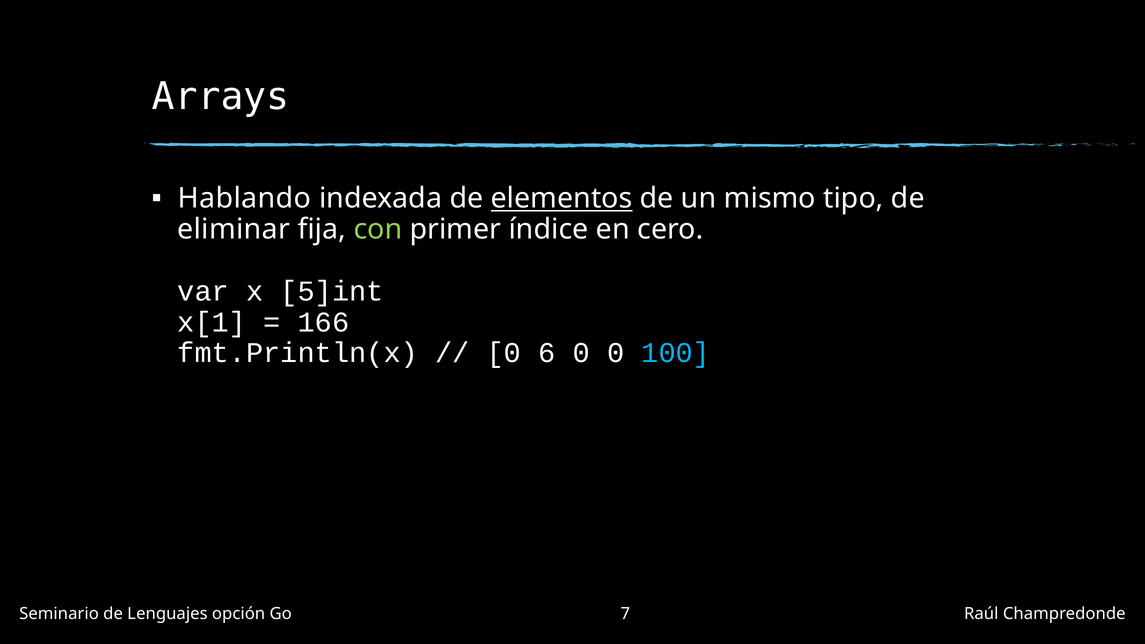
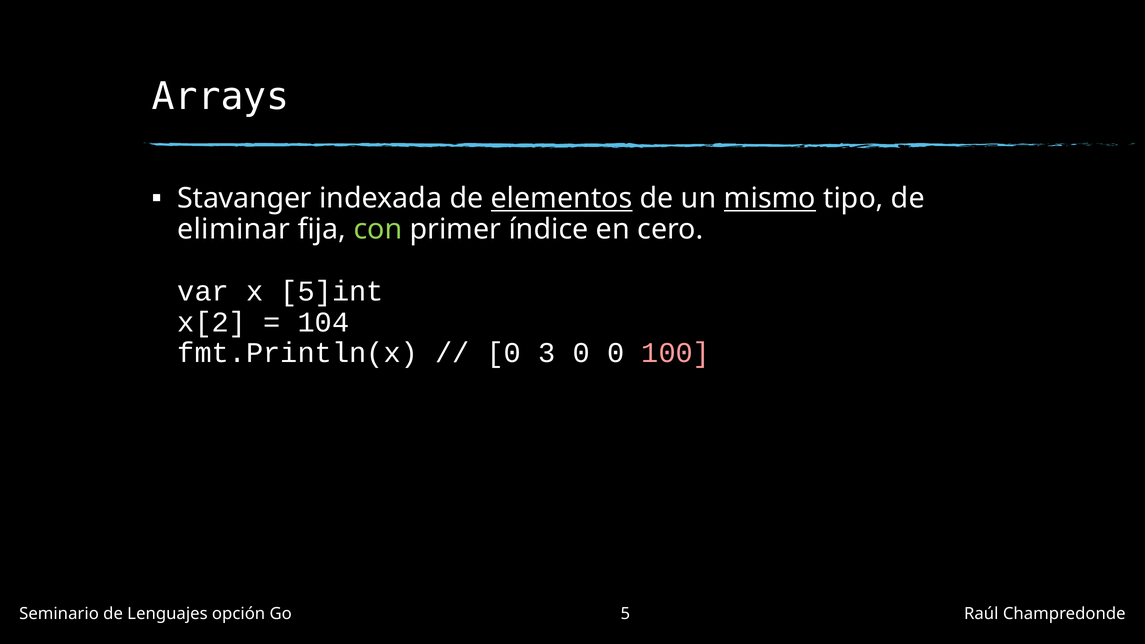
Hablando: Hablando -> Stavanger (245, 199)
mismo underline: none -> present (770, 199)
x[1: x[1 -> x[2 (212, 322)
166: 166 -> 104 (323, 322)
6: 6 -> 3 (547, 353)
100 colour: light blue -> pink (676, 353)
7: 7 -> 5 (625, 614)
